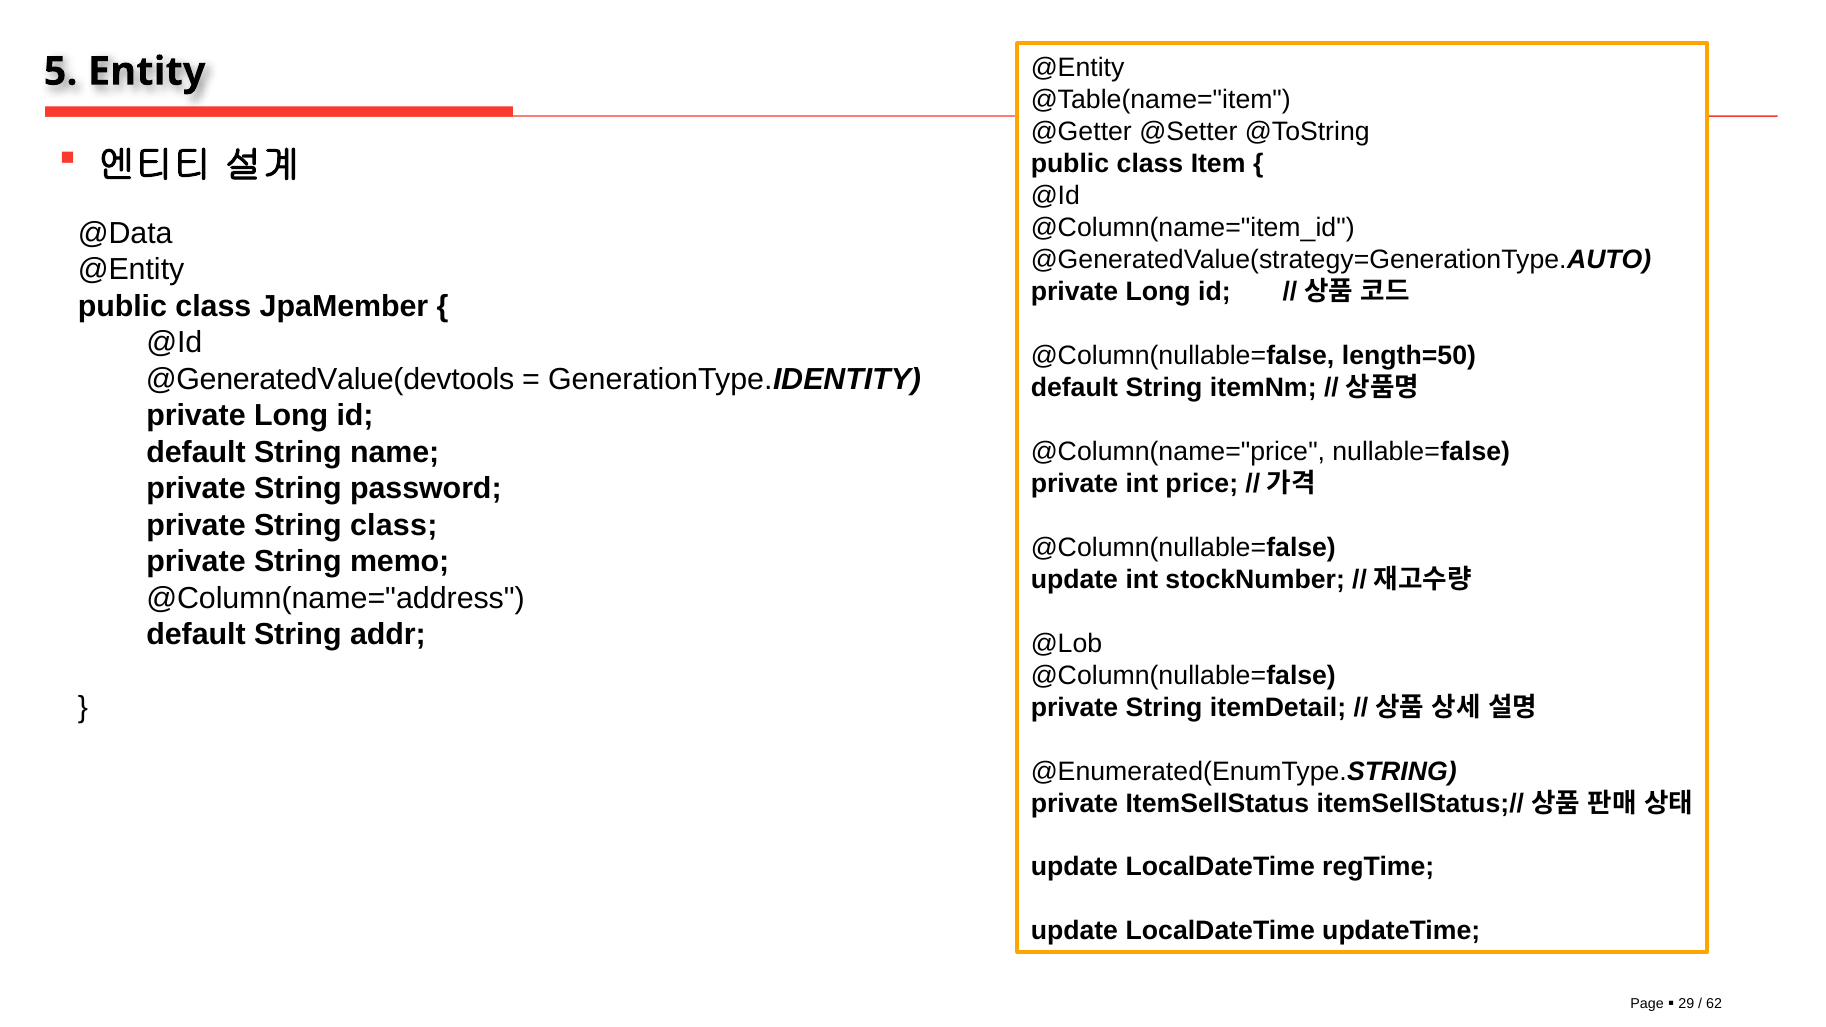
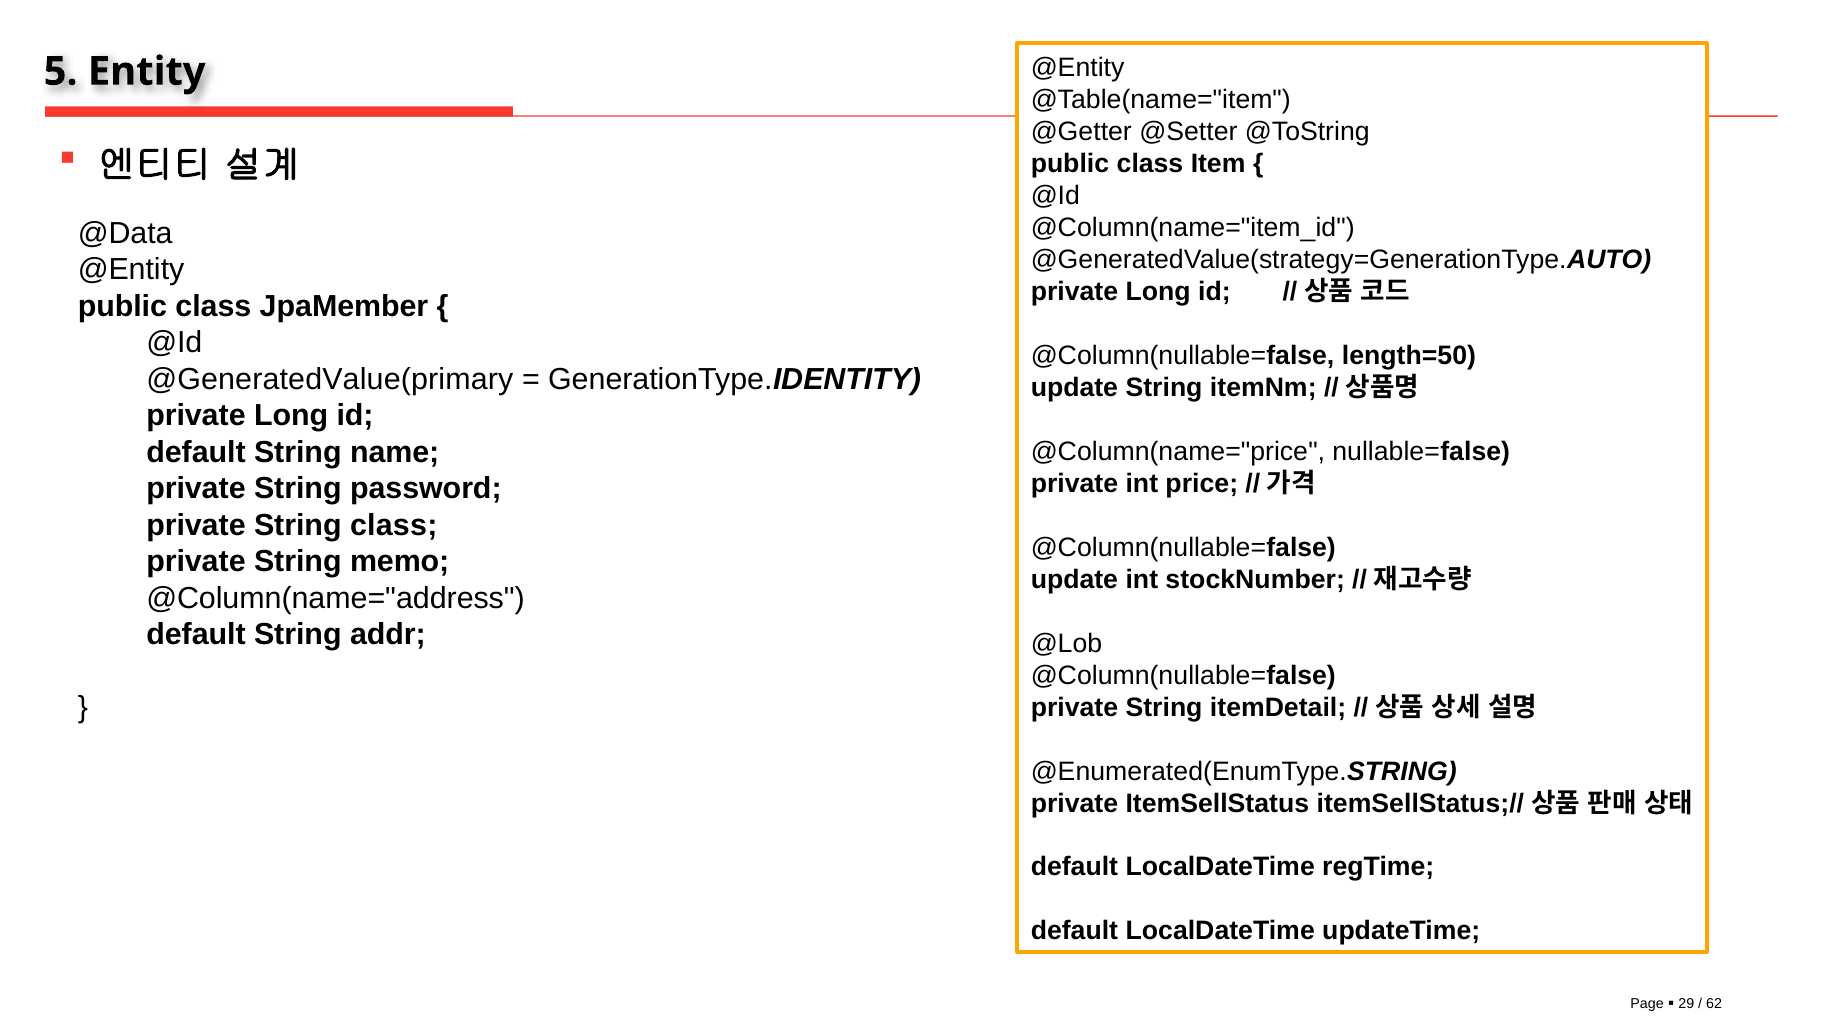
@GeneratedValue(devtools: @GeneratedValue(devtools -> @GeneratedValue(primary (330, 379)
default: default -> update (1074, 388)
update: update -> default (1074, 867)
update: update -> default (1074, 931)
